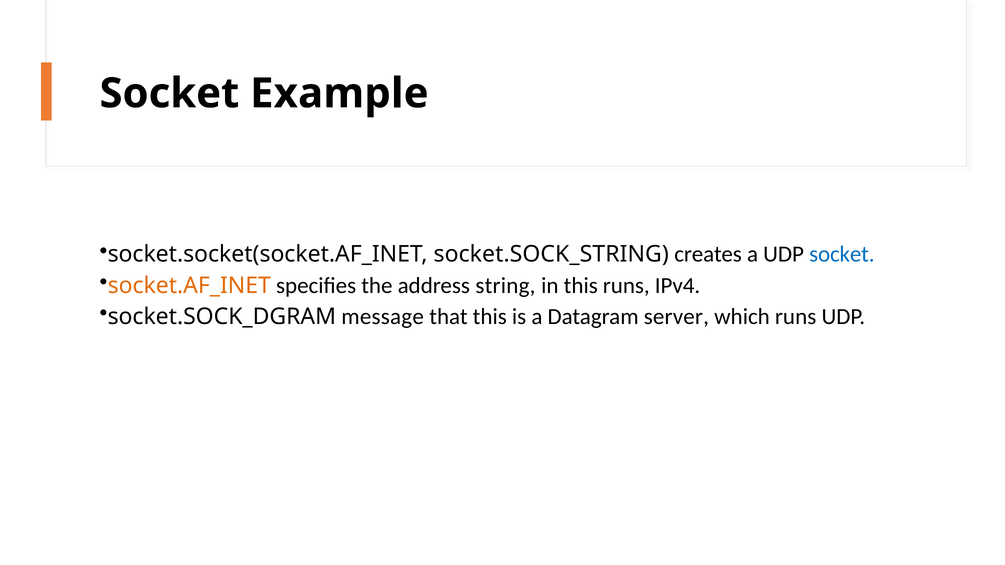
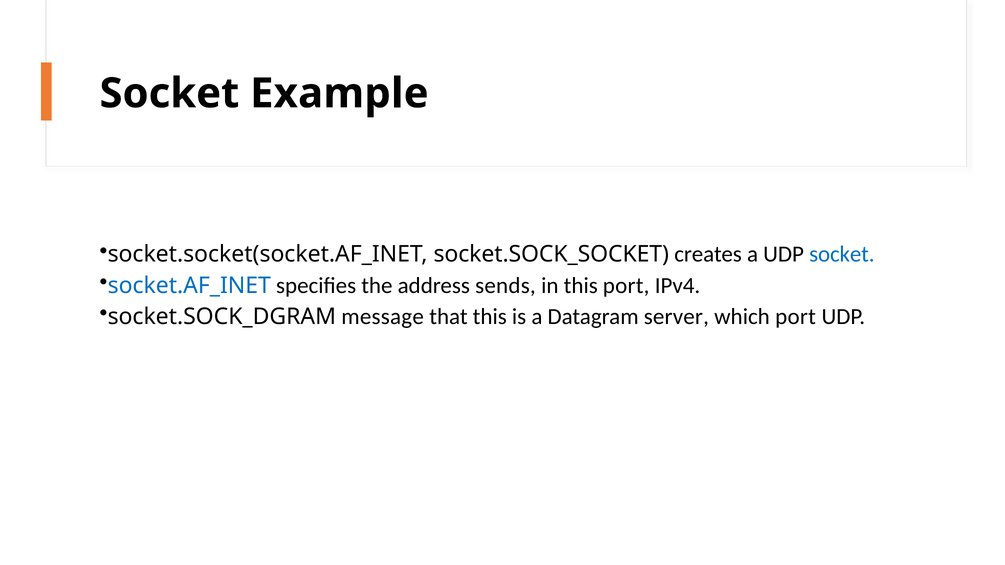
socket.SOCK_STRING: socket.SOCK_STRING -> socket.SOCK_SOCKET (551, 255)
socket.AF_INET colour: orange -> blue (189, 286)
string: string -> sends (505, 286)
this runs: runs -> port (626, 286)
which runs: runs -> port (796, 317)
